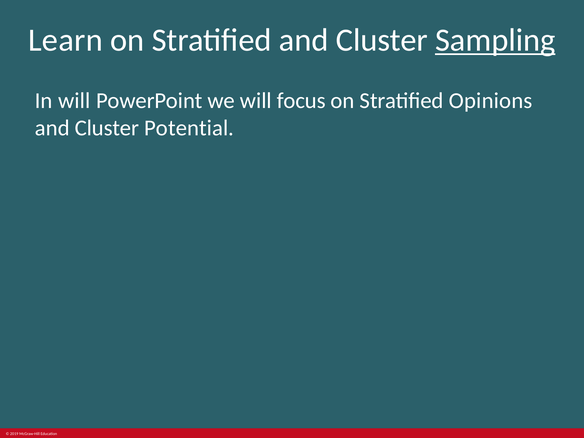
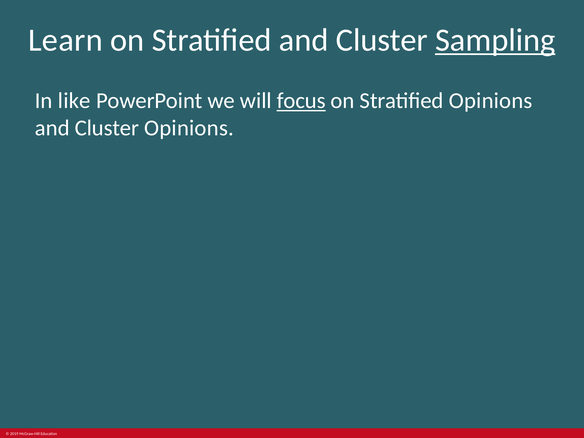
In will: will -> like (74, 101)
focus underline: none -> present (301, 101)
Cluster Potential: Potential -> Opinions (189, 128)
